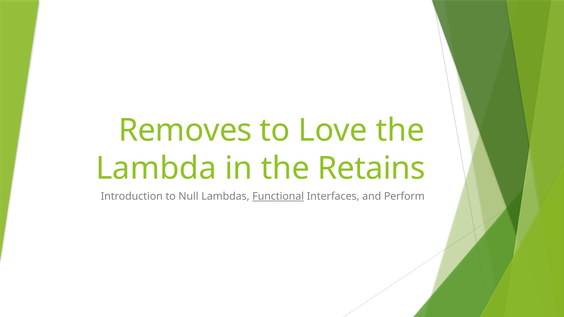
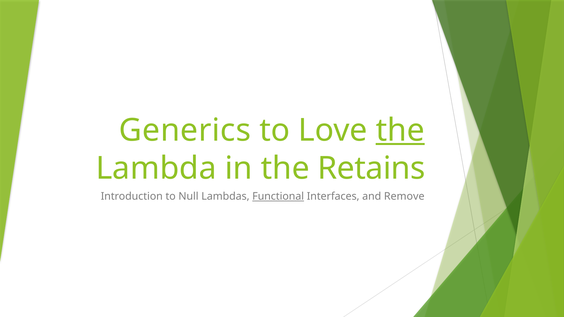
Removes: Removes -> Generics (185, 130)
the underline: none -> present (400, 130)
Perform: Perform -> Remove (404, 197)
